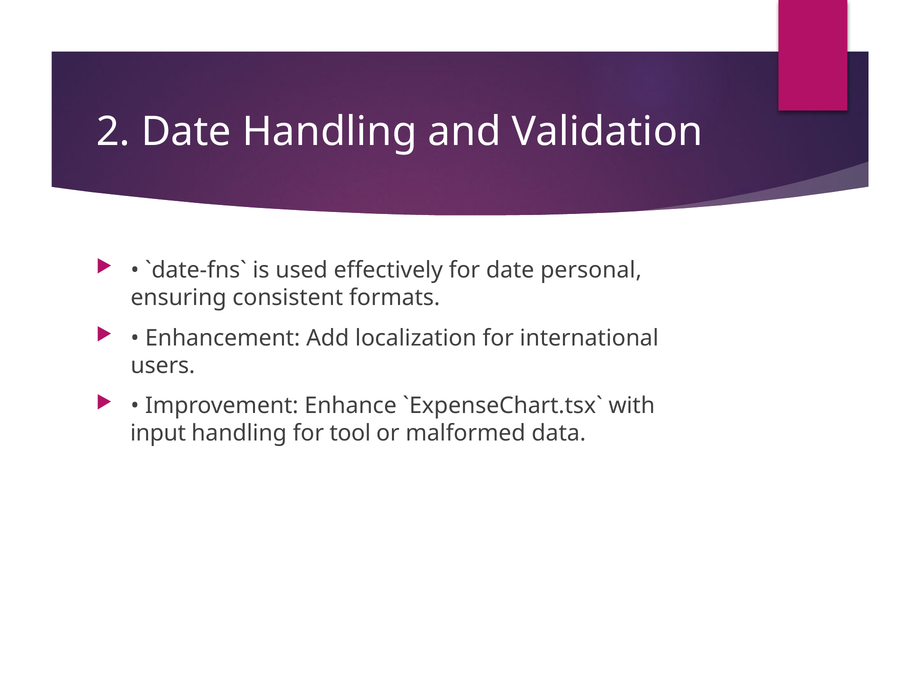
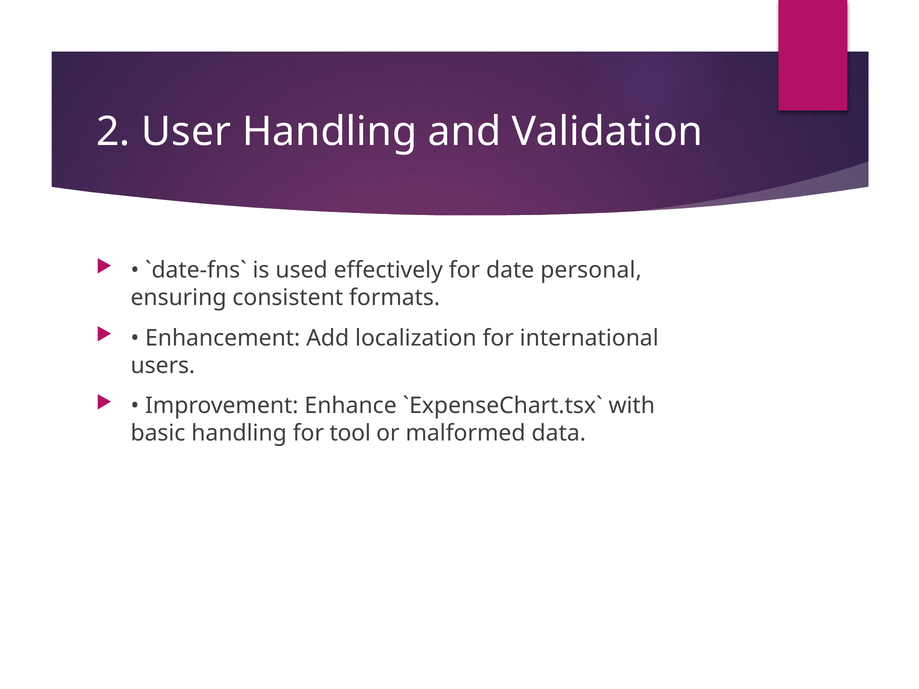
2 Date: Date -> User (186, 132)
input: input -> basic (158, 434)
